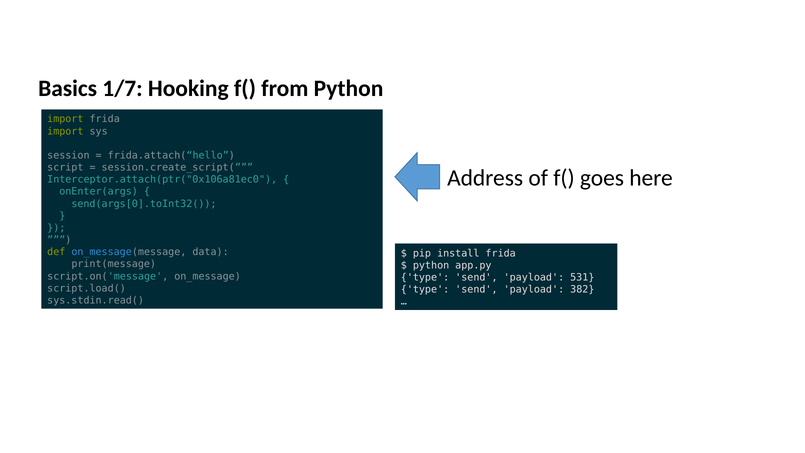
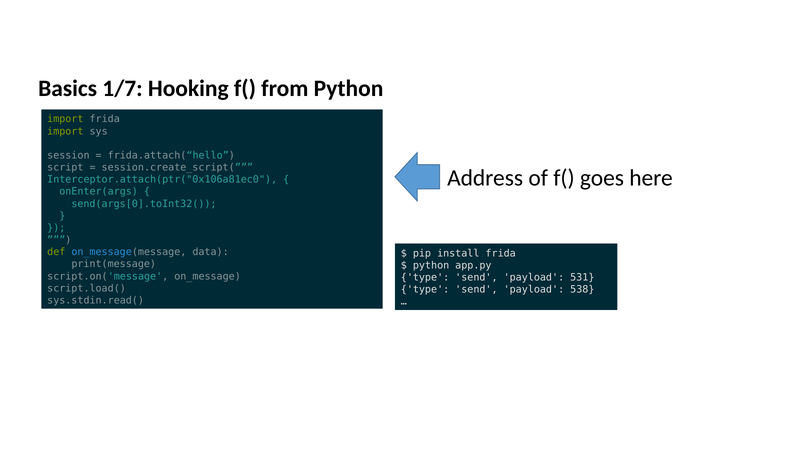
382: 382 -> 538 (582, 289)
